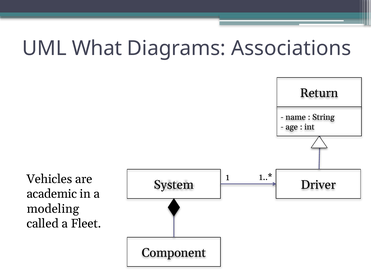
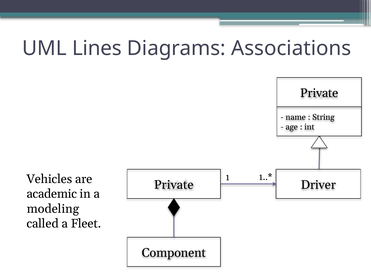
What: What -> Lines (97, 48)
Return: Return -> Private (319, 93)
System: System -> Private (174, 185)
